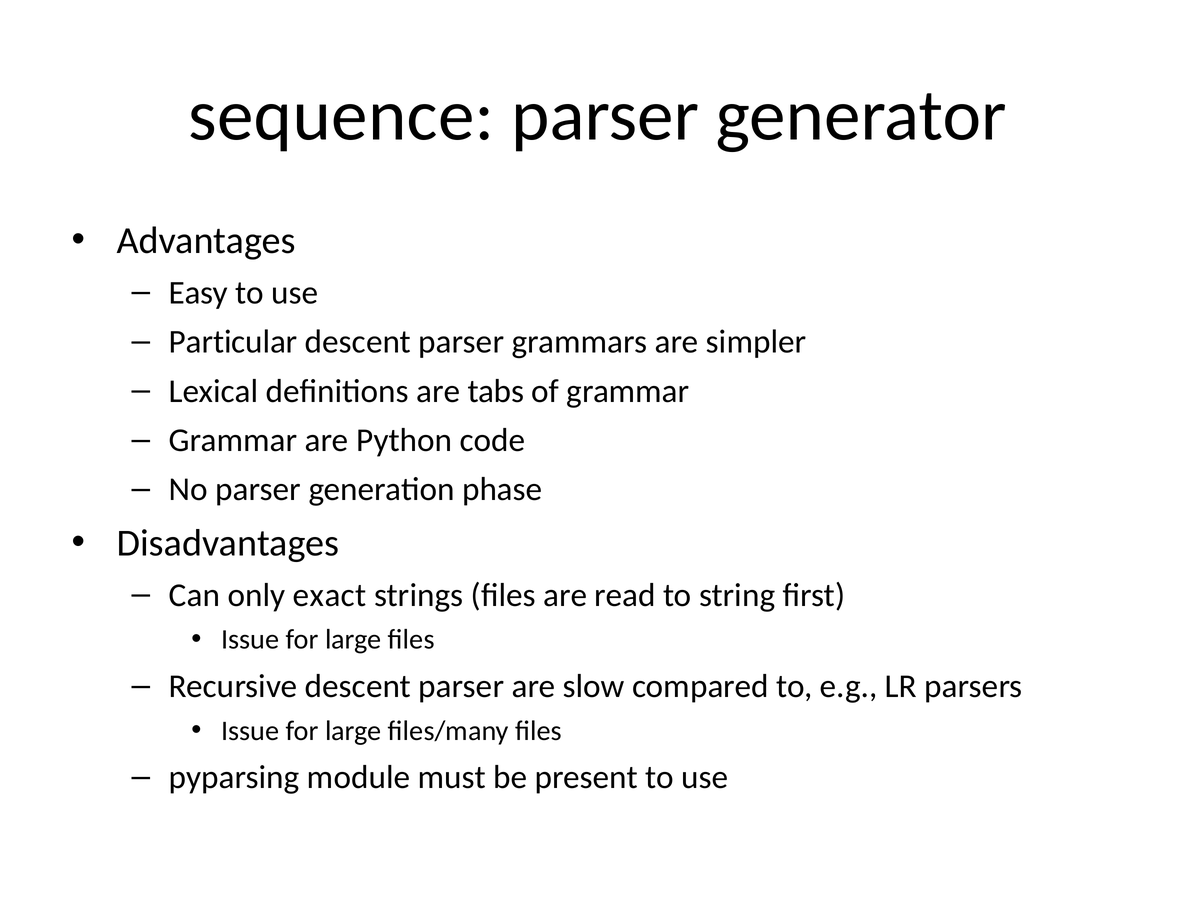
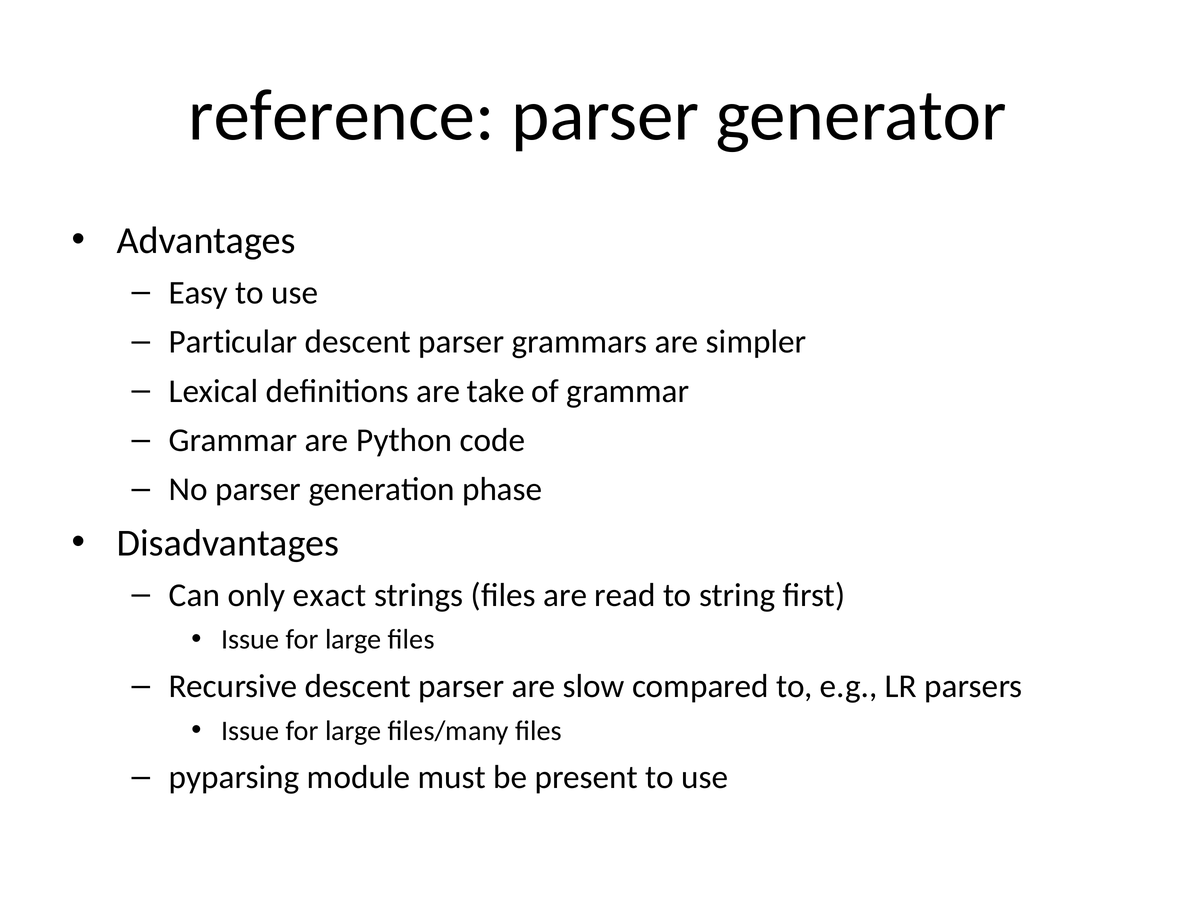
sequence: sequence -> reference (342, 116)
tabs: tabs -> take (496, 391)
